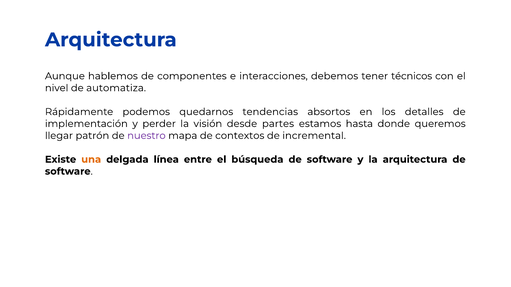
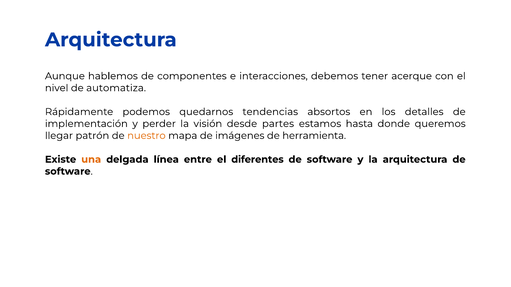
técnicos: técnicos -> acerque (412, 76)
nuestro colour: purple -> orange (146, 136)
contextos: contextos -> imágenes (240, 136)
incremental: incremental -> herramienta (314, 136)
búsqueda: búsqueda -> diferentes (257, 160)
